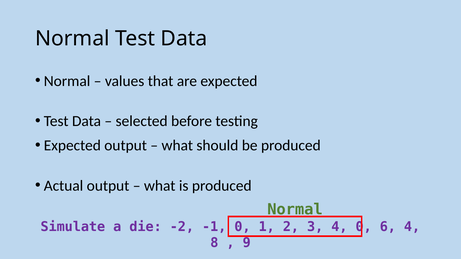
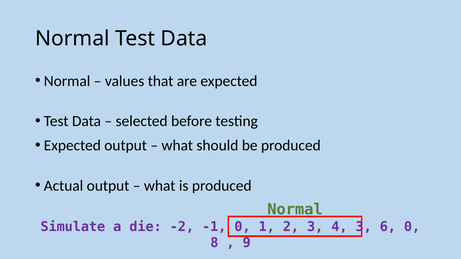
4 0: 0 -> 3 (364, 227)
6 4: 4 -> 0 (412, 227)
